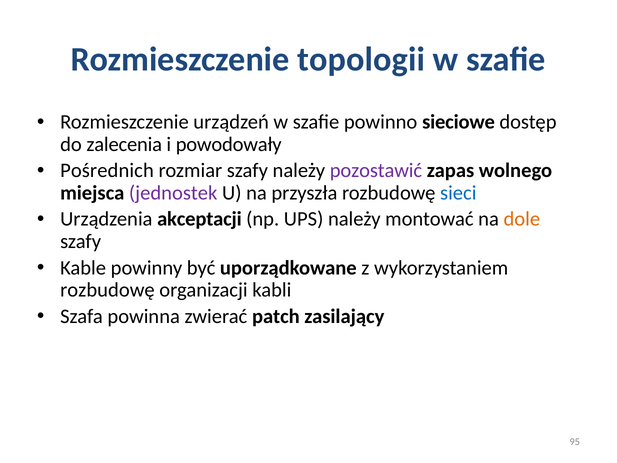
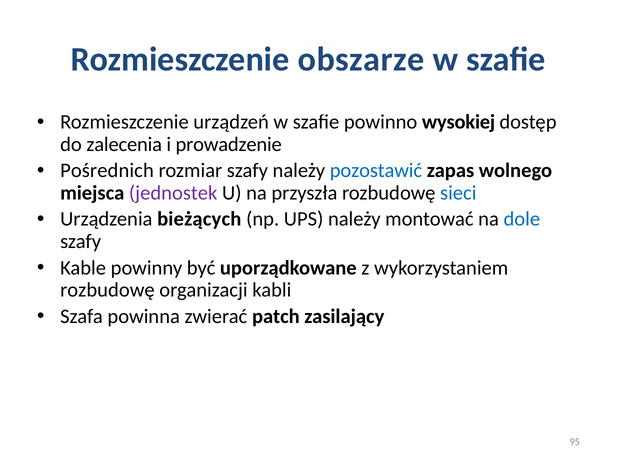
topologii: topologii -> obszarze (361, 59)
sieciowe: sieciowe -> wysokiej (459, 122)
powodowały: powodowały -> prowadzenie (229, 144)
pozostawić colour: purple -> blue (376, 171)
akceptacji: akceptacji -> bieżących (199, 219)
dole colour: orange -> blue (522, 219)
